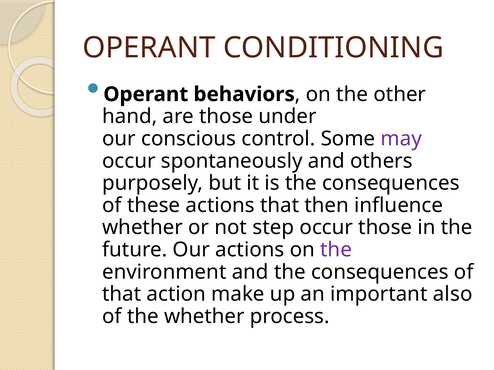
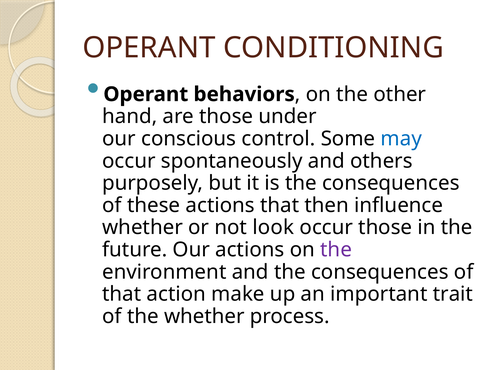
may colour: purple -> blue (401, 139)
step: step -> look (273, 228)
also: also -> trait (453, 295)
